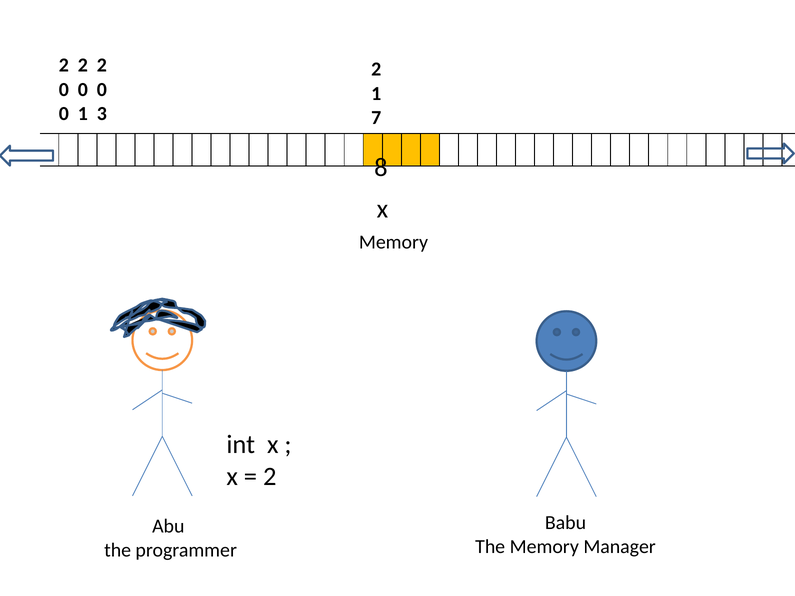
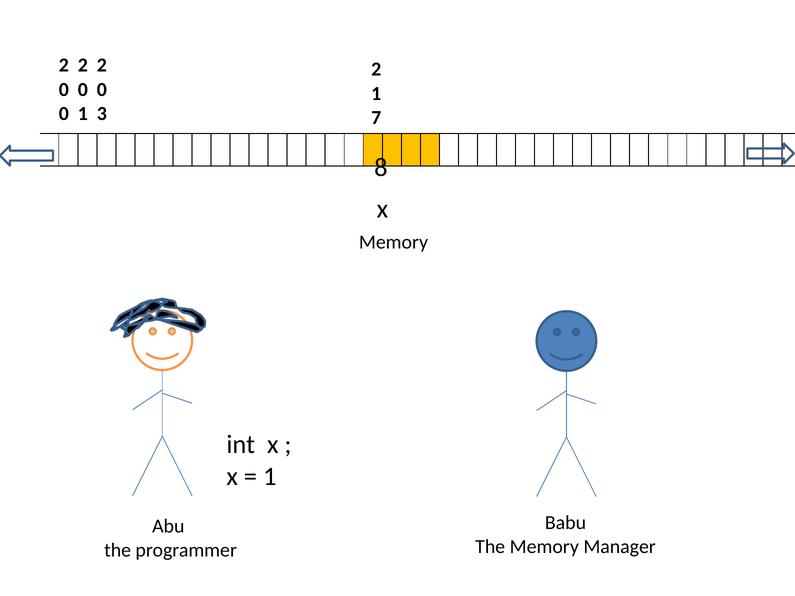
2: 2 -> 1 (270, 477)
